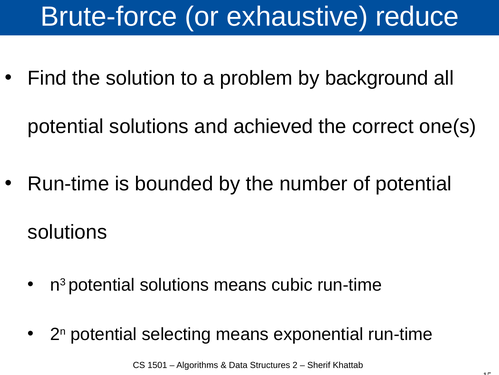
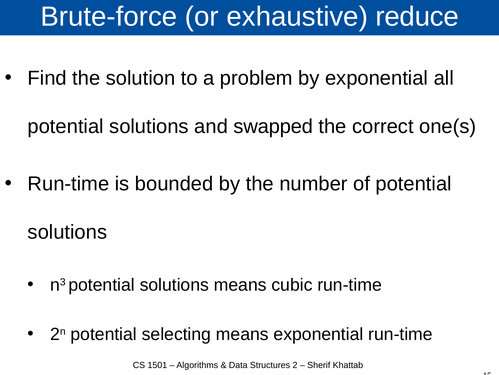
by background: background -> exponential (377, 78)
achieved: achieved -> swapped (273, 126)
